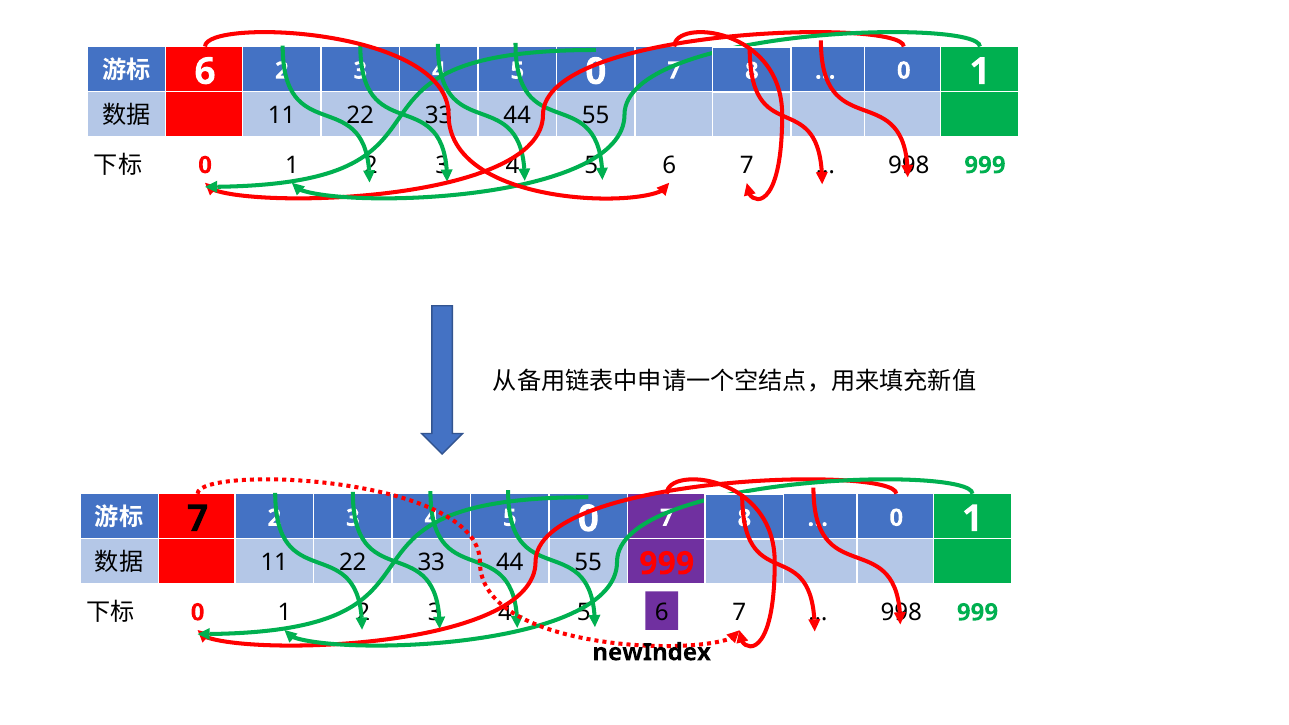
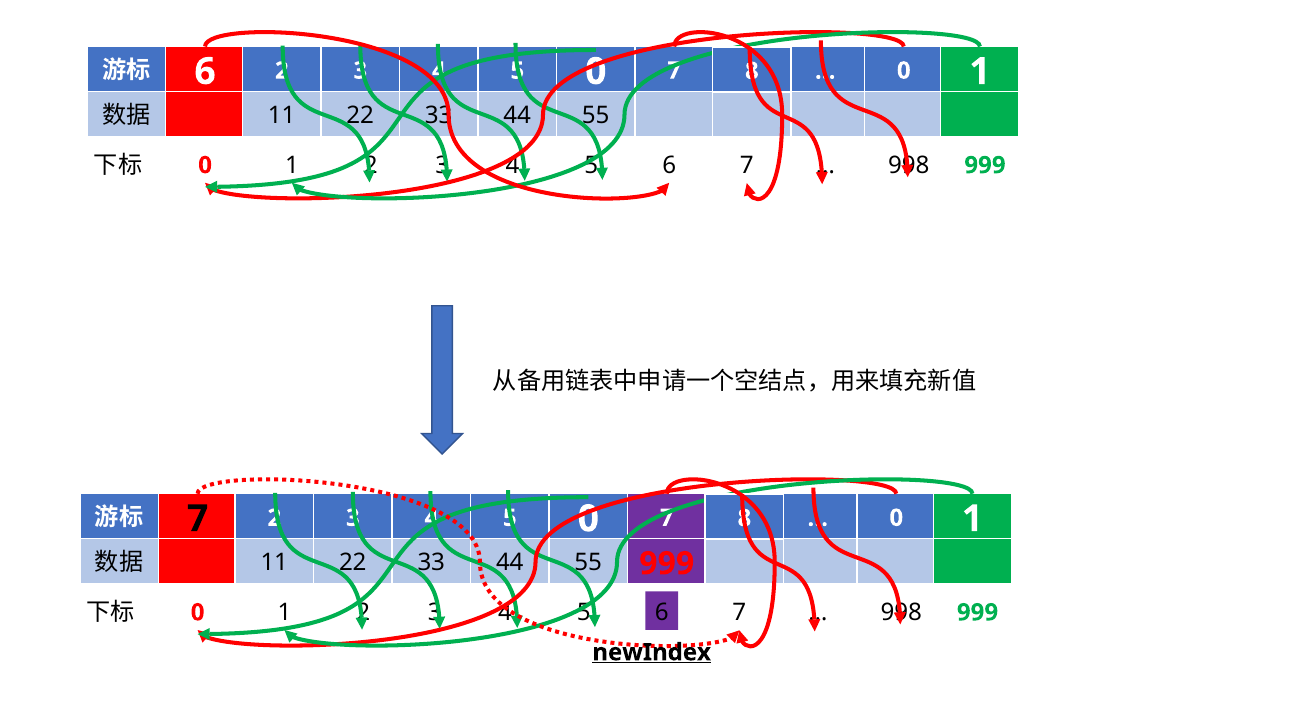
newIndex underline: none -> present (652, 652)
